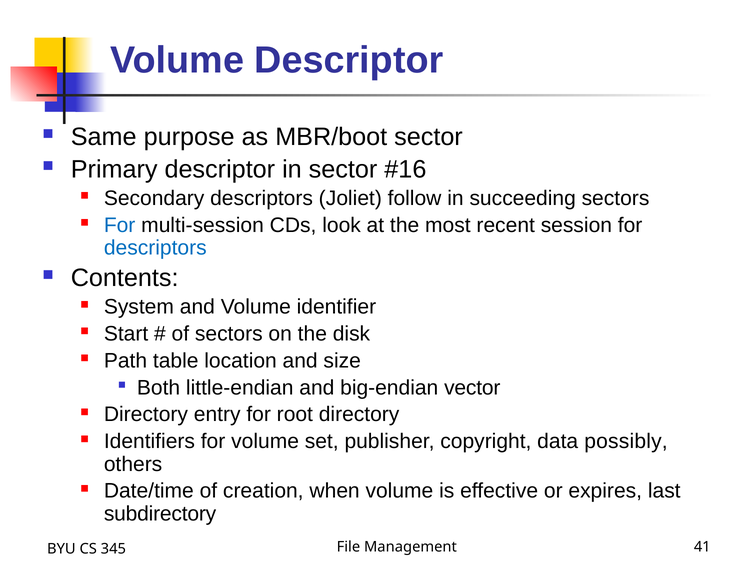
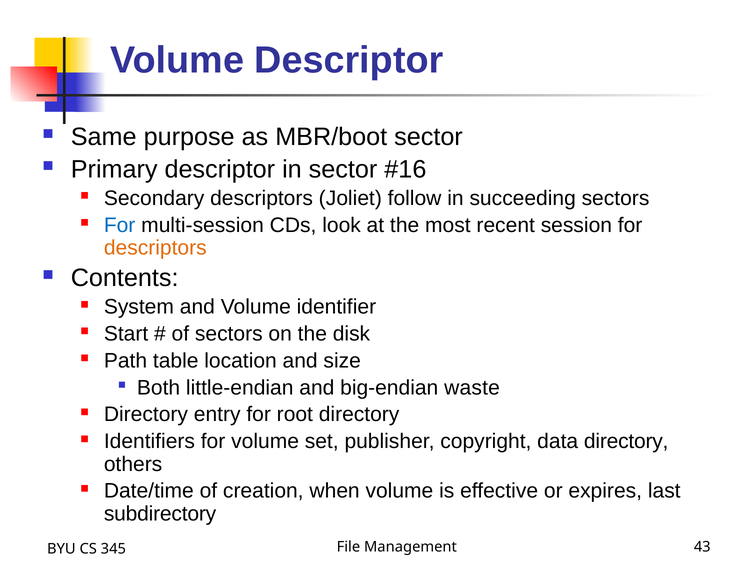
descriptors colour: blue -> orange (155, 248)
vector: vector -> waste (472, 388)
data possibly: possibly -> directory (626, 441)
41: 41 -> 43 (702, 547)
